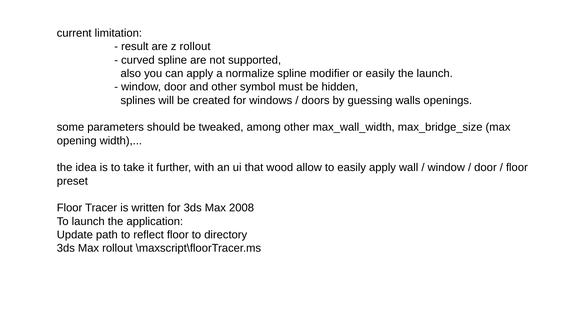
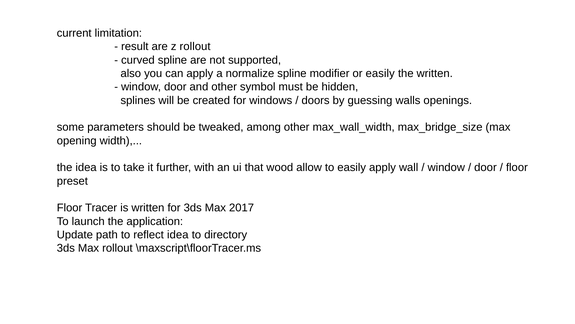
the launch: launch -> written (435, 73)
2008: 2008 -> 2017 (242, 208)
reflect floor: floor -> idea (178, 234)
